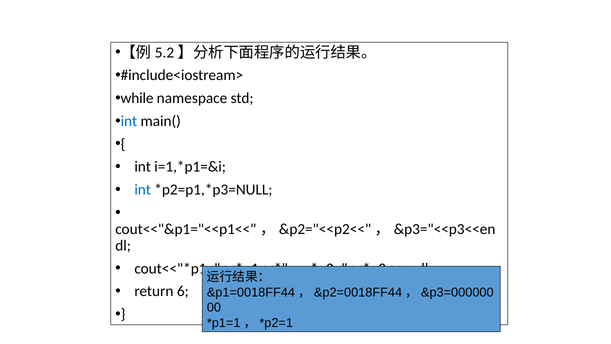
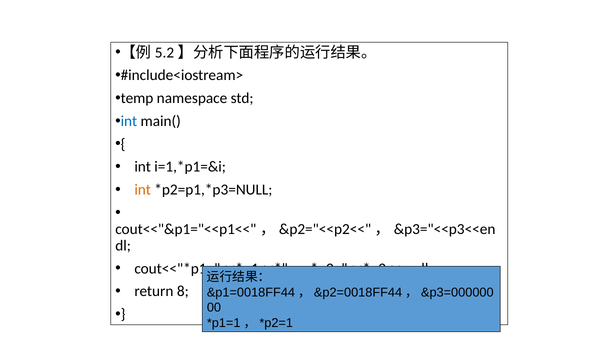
while: while -> temp (137, 98)
int colour: blue -> orange (143, 190)
6: 6 -> 8 (183, 291)
